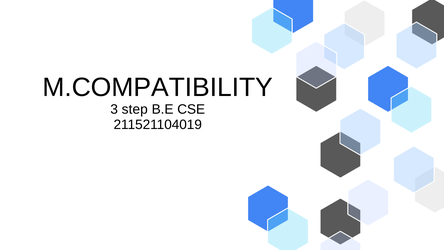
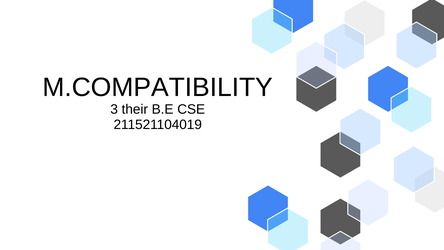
step: step -> their (135, 109)
